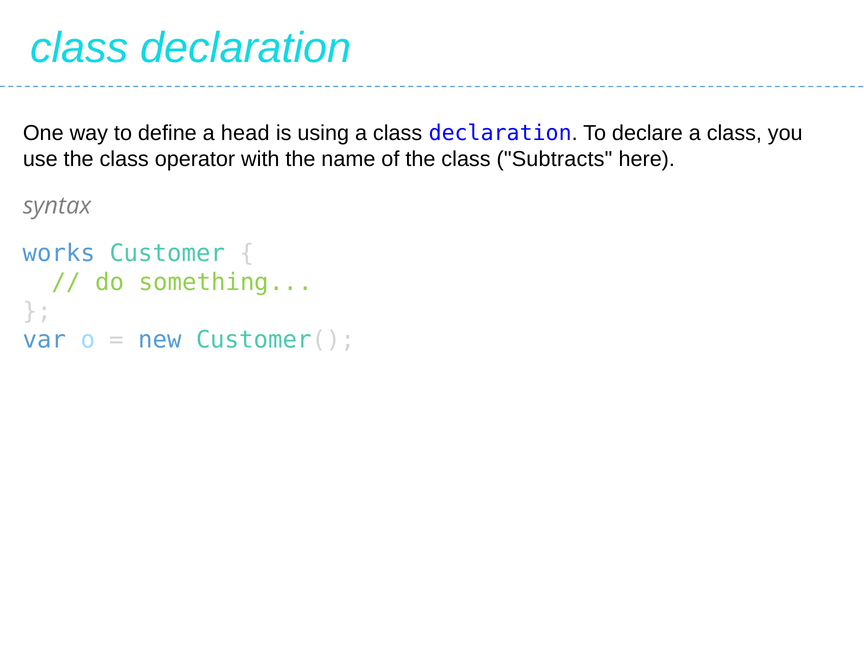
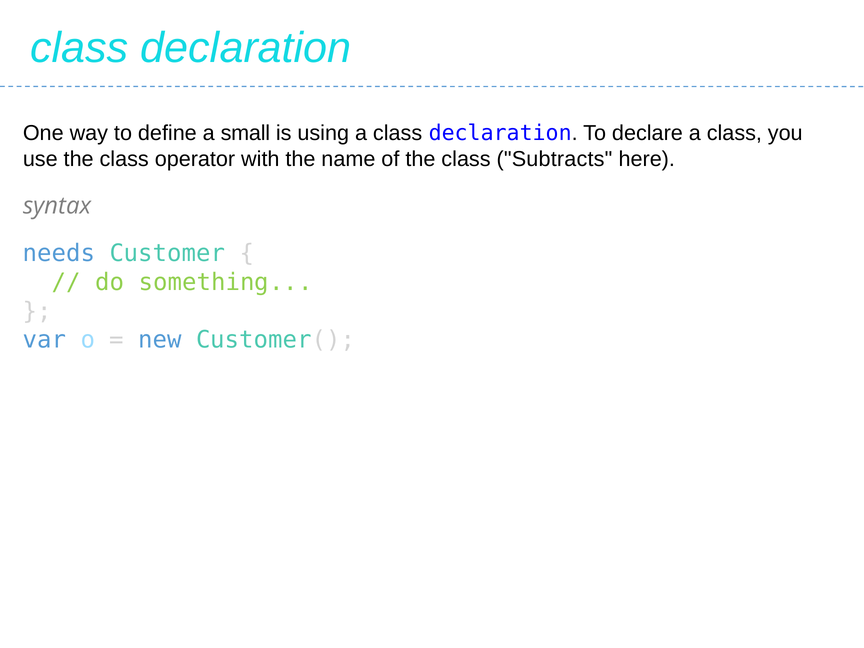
head: head -> small (245, 133)
works: works -> needs (59, 253)
